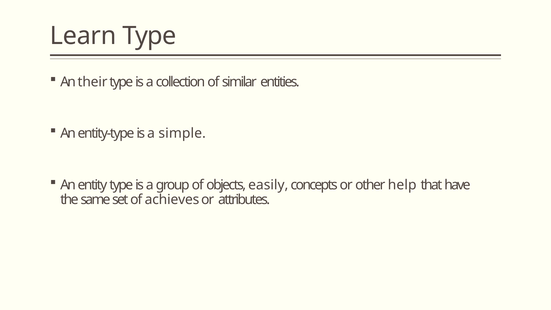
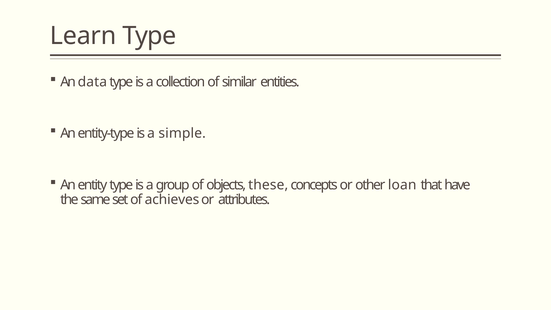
their: their -> data (92, 82)
easily: easily -> these (268, 185)
help: help -> loan (402, 185)
